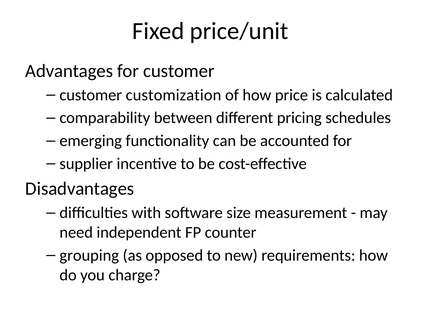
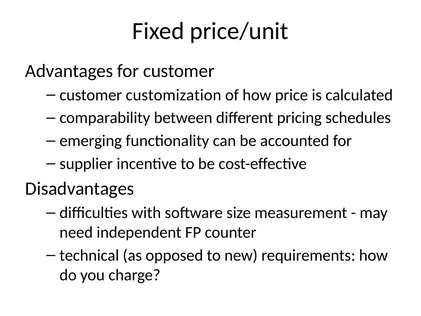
grouping: grouping -> technical (89, 255)
